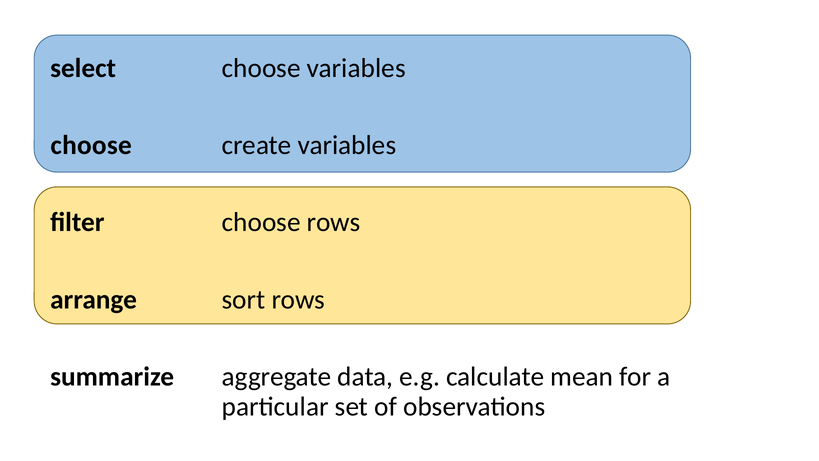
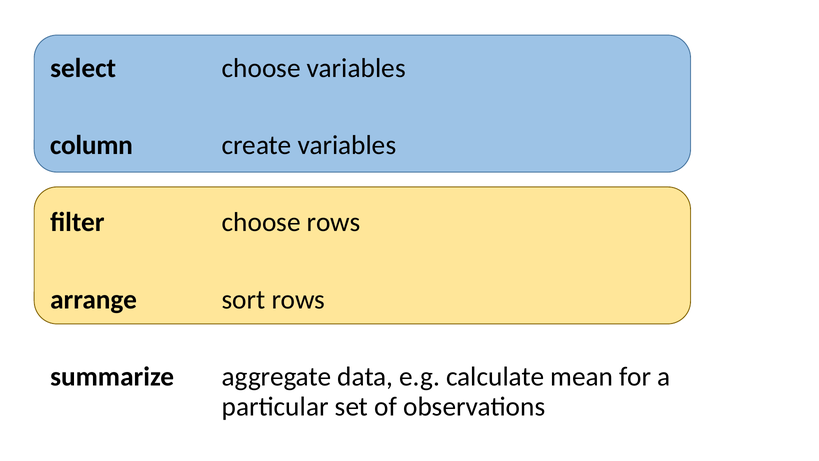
choose: choose -> column (91, 145)
